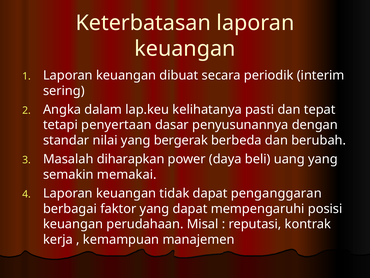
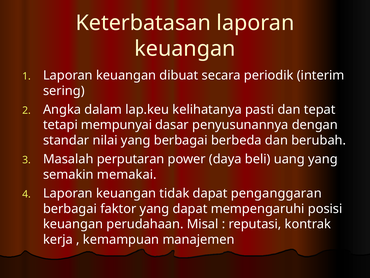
penyertaan: penyertaan -> mempunyai (117, 125)
yang bergerak: bergerak -> berbagai (181, 140)
diharapkan: diharapkan -> perputaran (131, 159)
